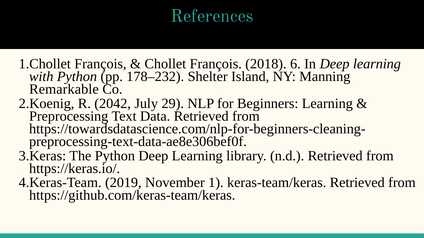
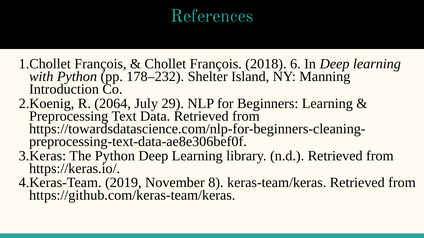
Remarkable: Remarkable -> Introduction (64, 90)
2042: 2042 -> 2064 (113, 104)
1: 1 -> 8 (216, 183)
